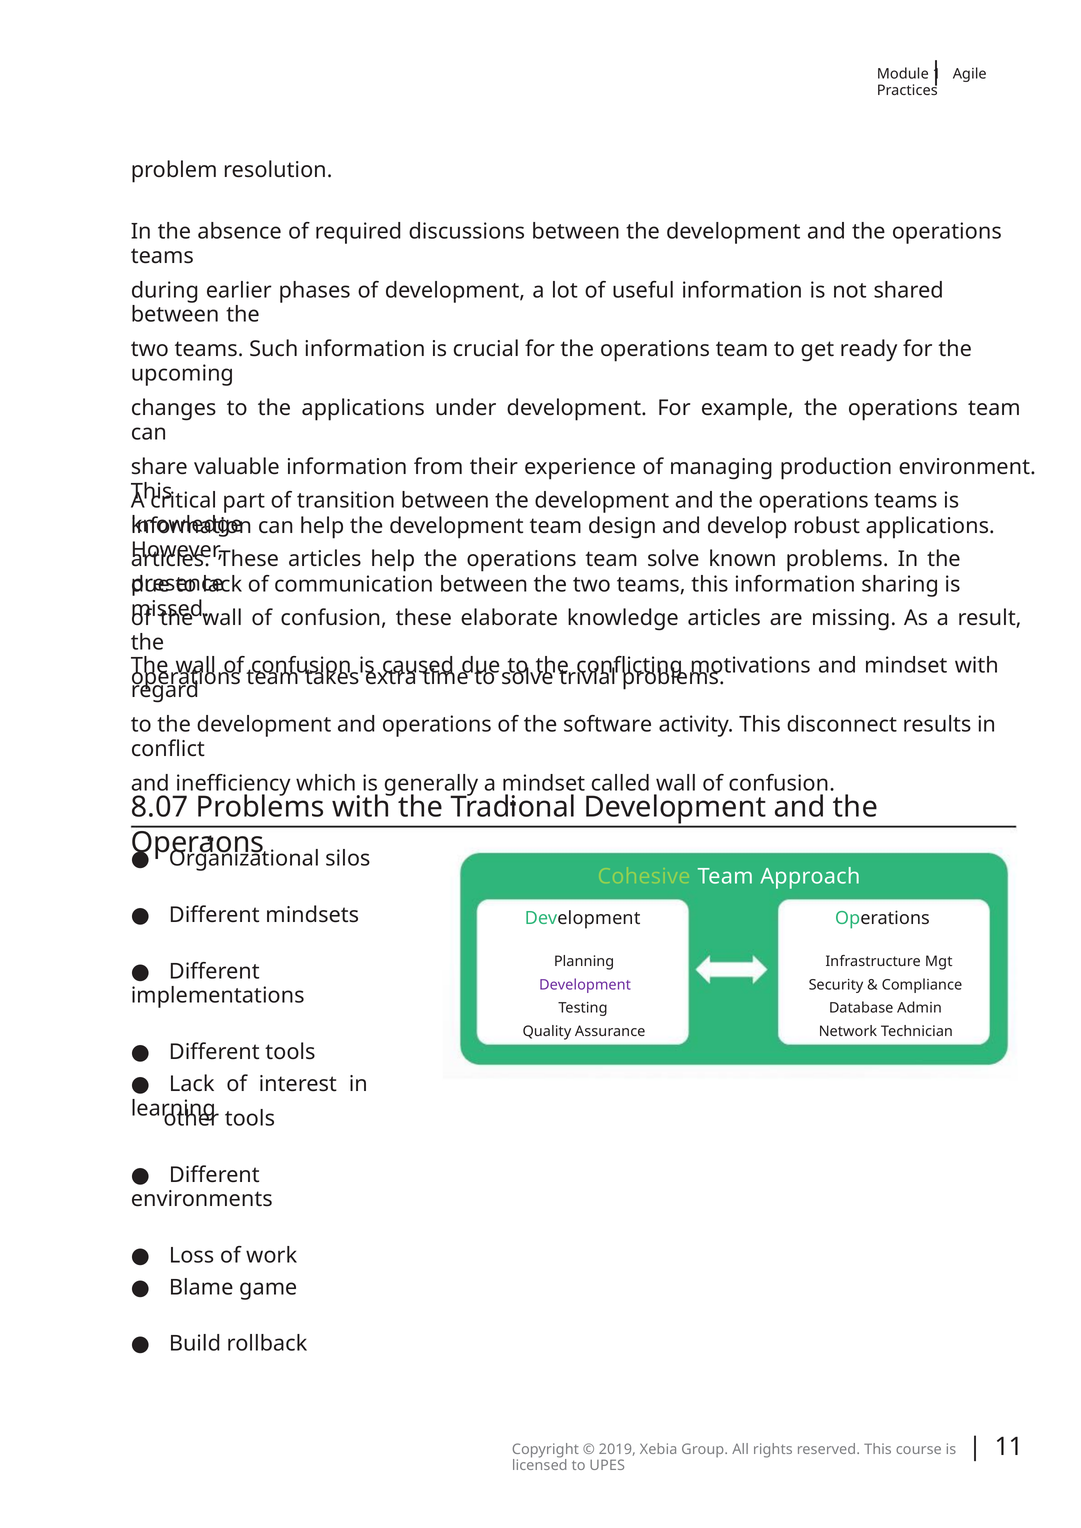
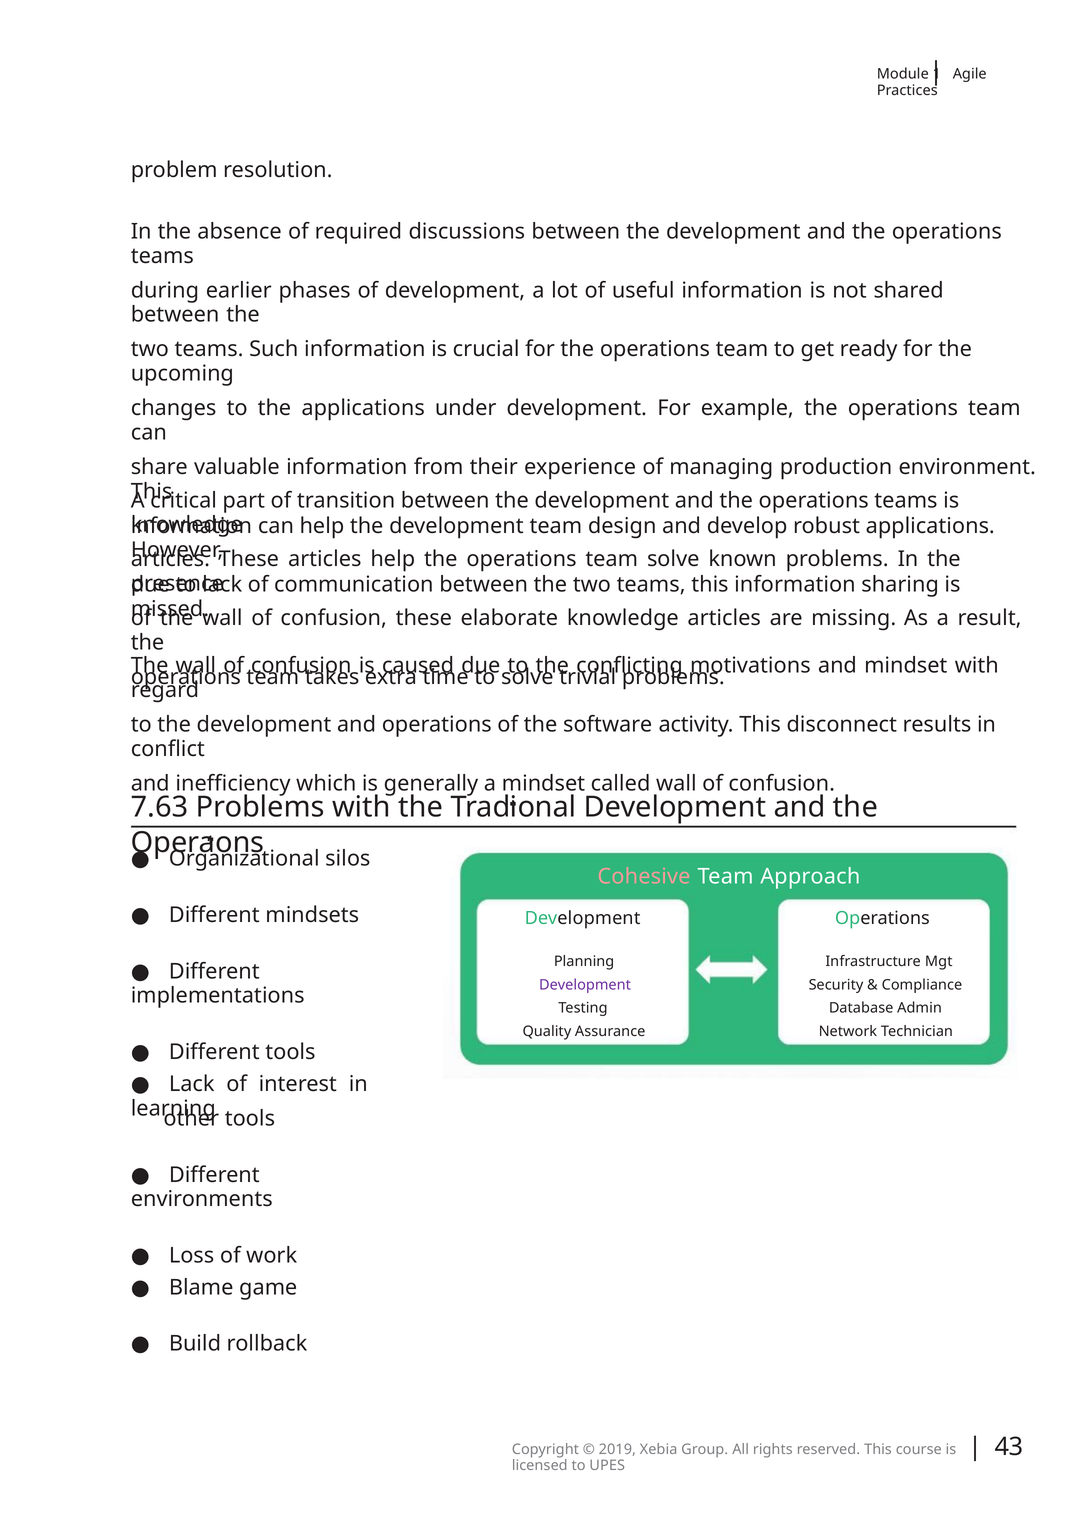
8.07: 8.07 -> 7.63 (160, 807)
Cohesive colour: light green -> pink (644, 877)
11: 11 -> 43 (1009, 1447)
